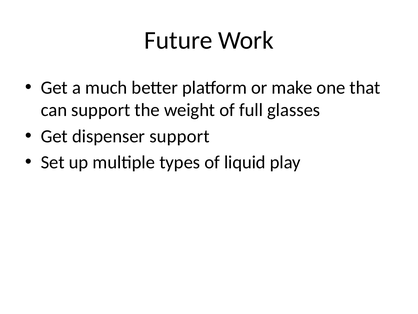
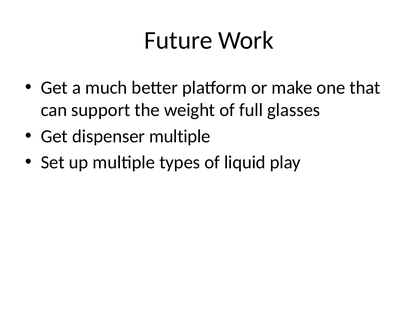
dispenser support: support -> multiple (180, 136)
